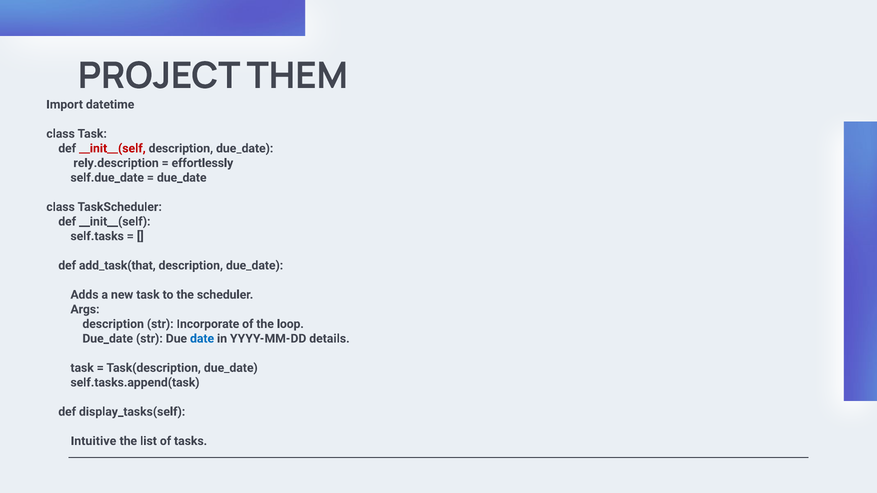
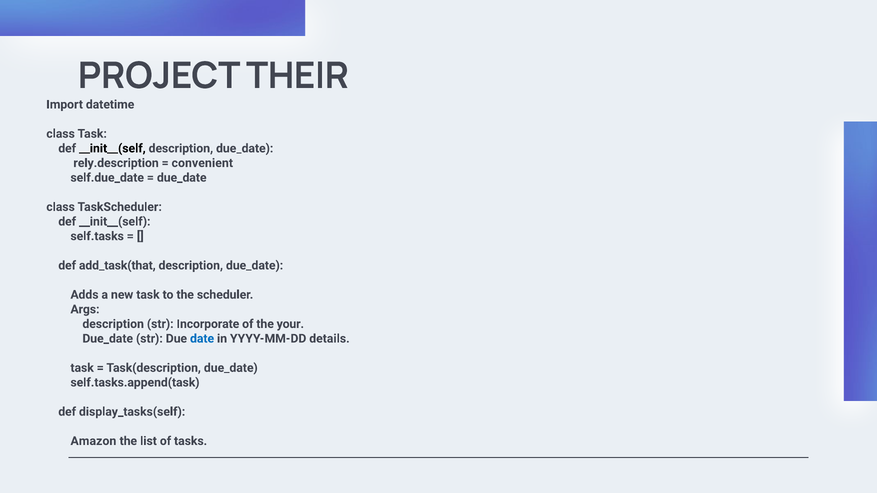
THEM: THEM -> THEIR (297, 76)
__init__(self colour: red -> black (112, 148)
effortlessly: effortlessly -> convenient (202, 163)
loop: loop -> your (290, 324)
Intuitive: Intuitive -> Amazon (93, 441)
